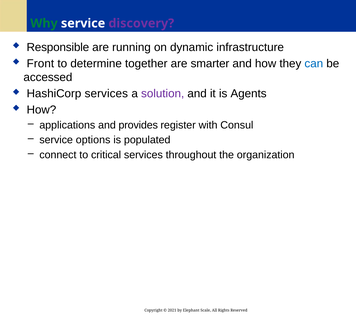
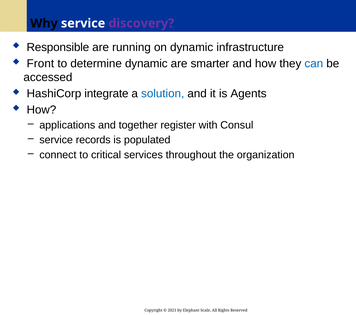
Why colour: green -> black (44, 23)
determine together: together -> dynamic (146, 64)
HashiCorp services: services -> integrate (106, 94)
solution colour: purple -> blue (163, 94)
provides: provides -> together (138, 125)
options: options -> records (93, 140)
